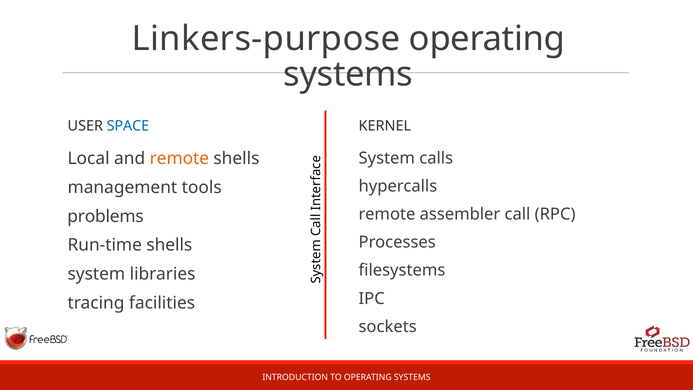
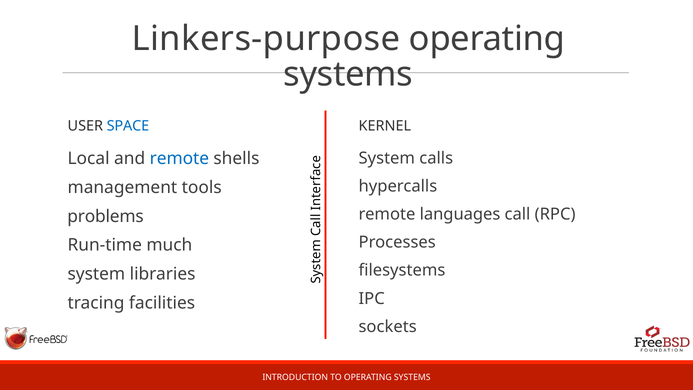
remote colour: orange -> blue (179, 159)
assembler: assembler -> languages (460, 214)
Run-time shells: shells -> much (169, 245)
